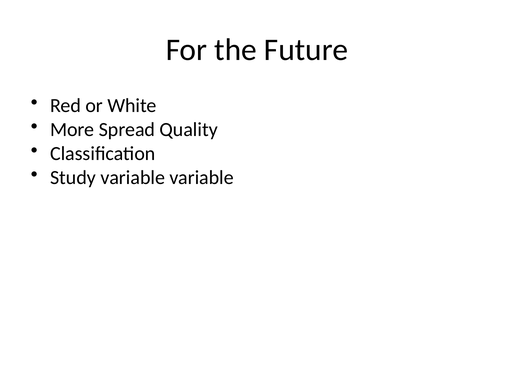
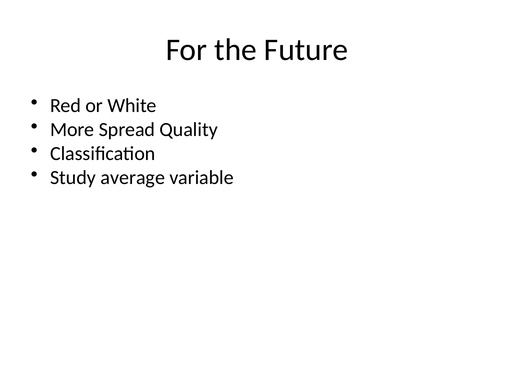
Study variable: variable -> average (133, 178)
